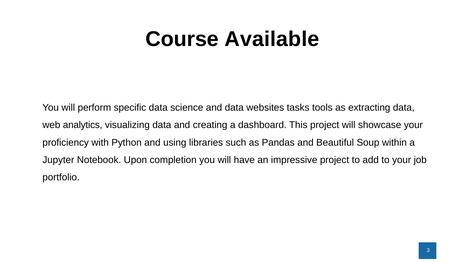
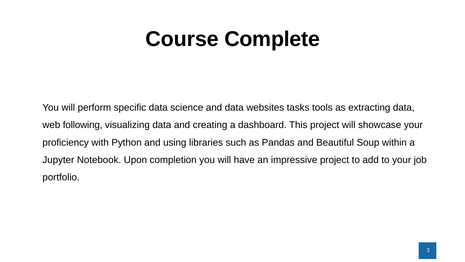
Available: Available -> Complete (272, 39)
analytics: analytics -> following (83, 125)
